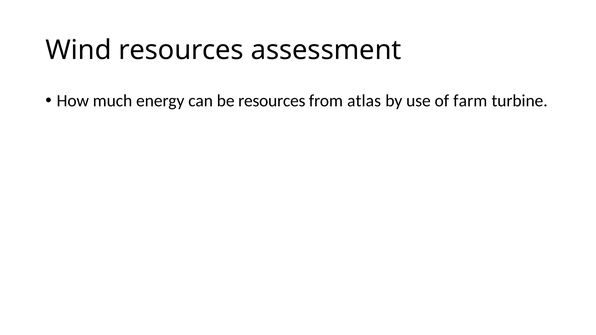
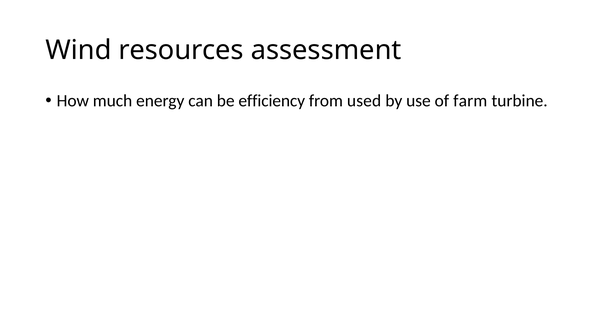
be resources: resources -> efficiency (272, 101)
atlas: atlas -> used (364, 101)
